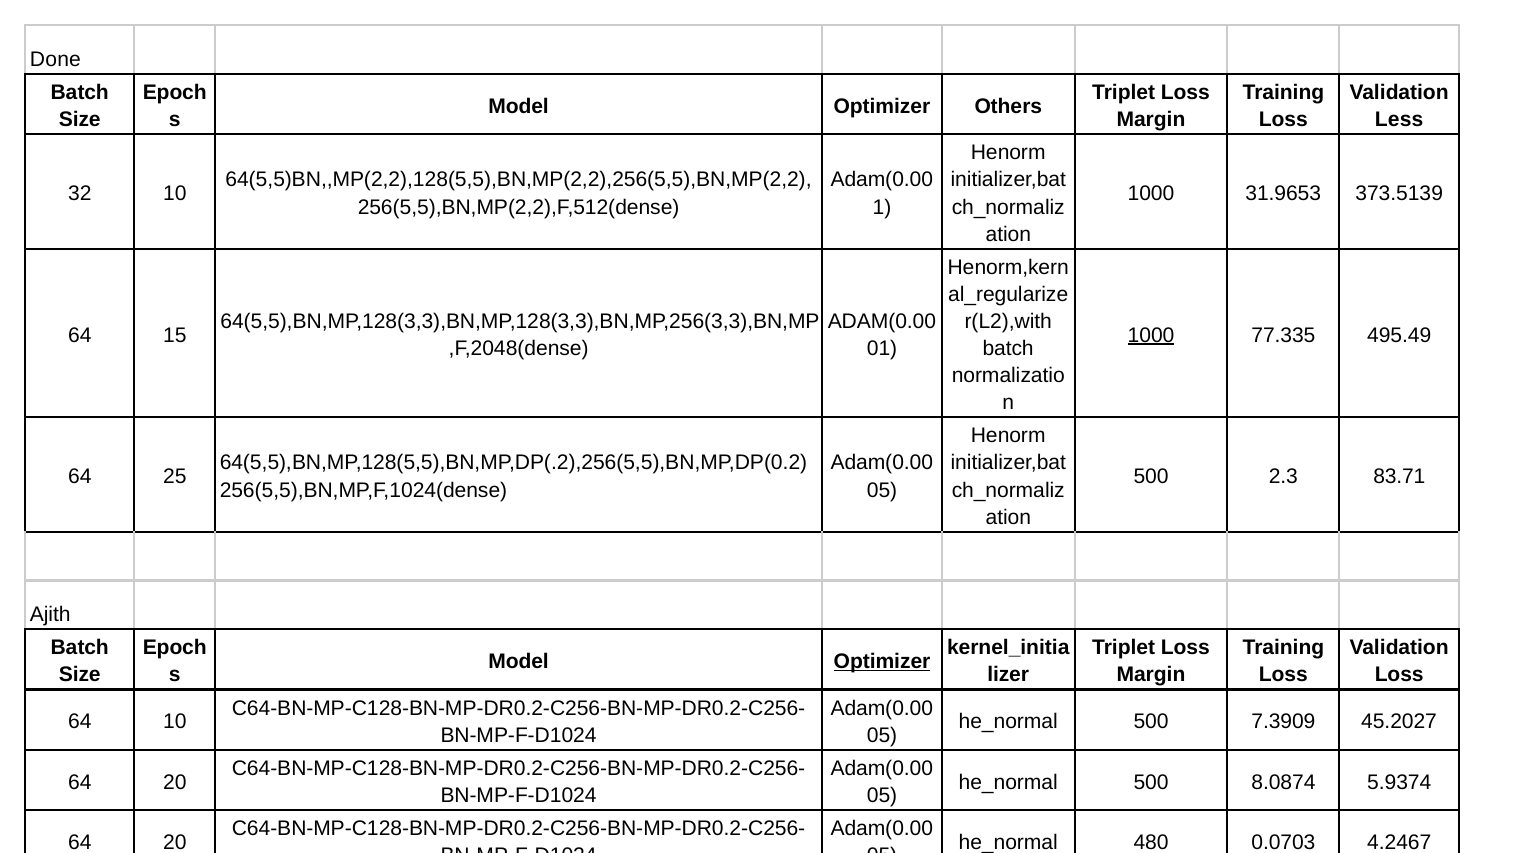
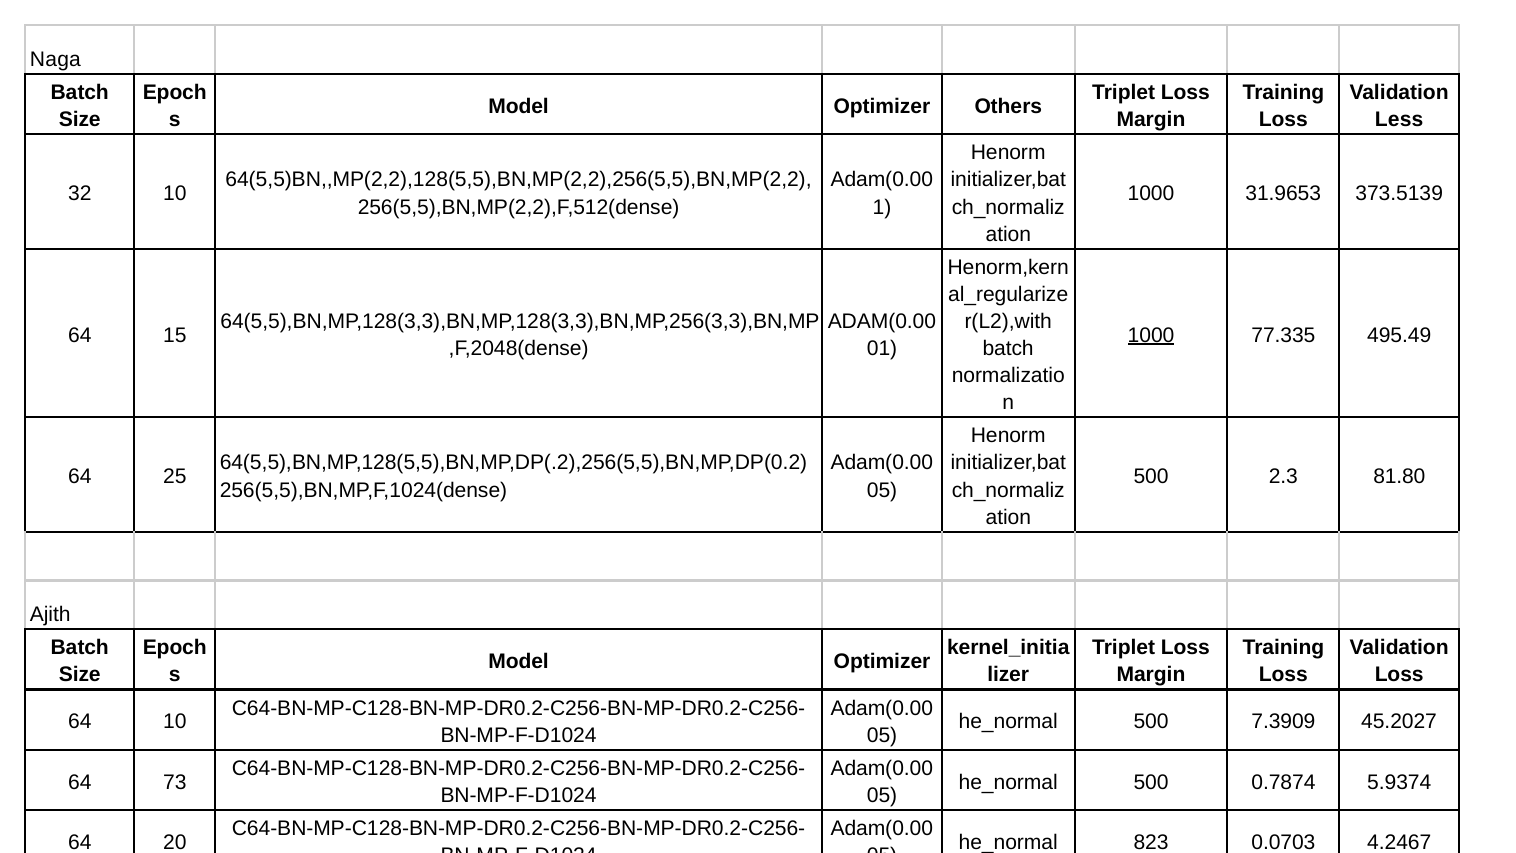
Done: Done -> Naga (55, 59)
83.71: 83.71 -> 81.80 (1399, 476)
Optimizer underline: present -> none (882, 661)
20: 20 -> 73 (175, 782)
8.0874: 8.0874 -> 0.7874 (1283, 782)
480: 480 -> 823 (1151, 842)
